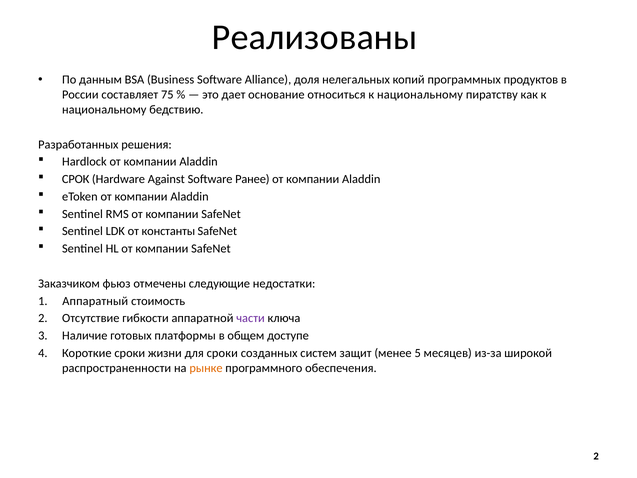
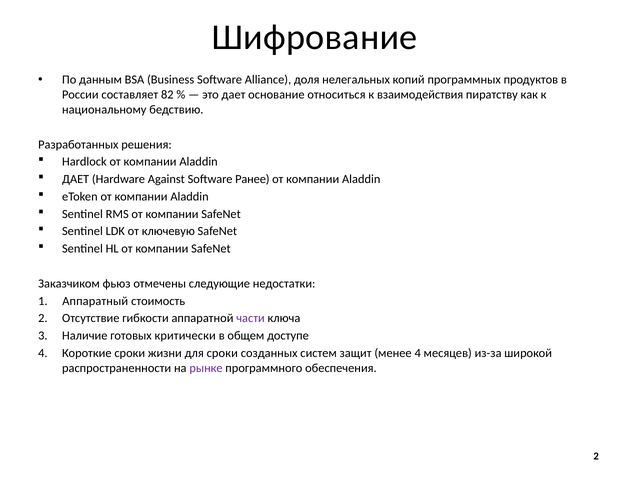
Реализованы: Реализованы -> Шифрование (315, 37)
75: 75 -> 82 (167, 95)
относиться к национальному: национальному -> взаимодействия (420, 95)
СРОК: СРОК -> ДАЕТ (76, 179)
константы: константы -> ключевую (168, 231)
платформы: платформы -> критически (185, 336)
менее 5: 5 -> 4 (418, 353)
рынке colour: orange -> purple (206, 368)
